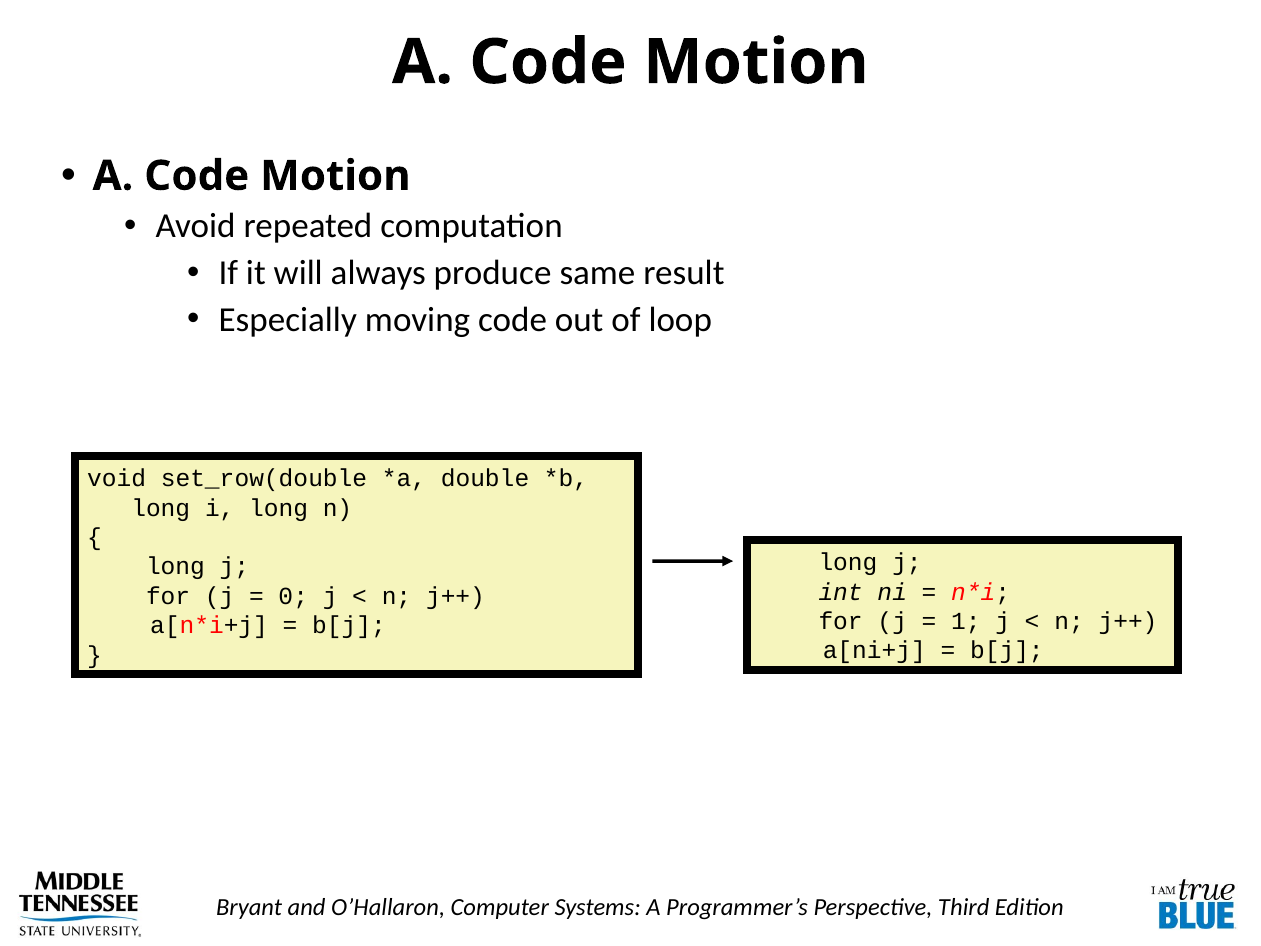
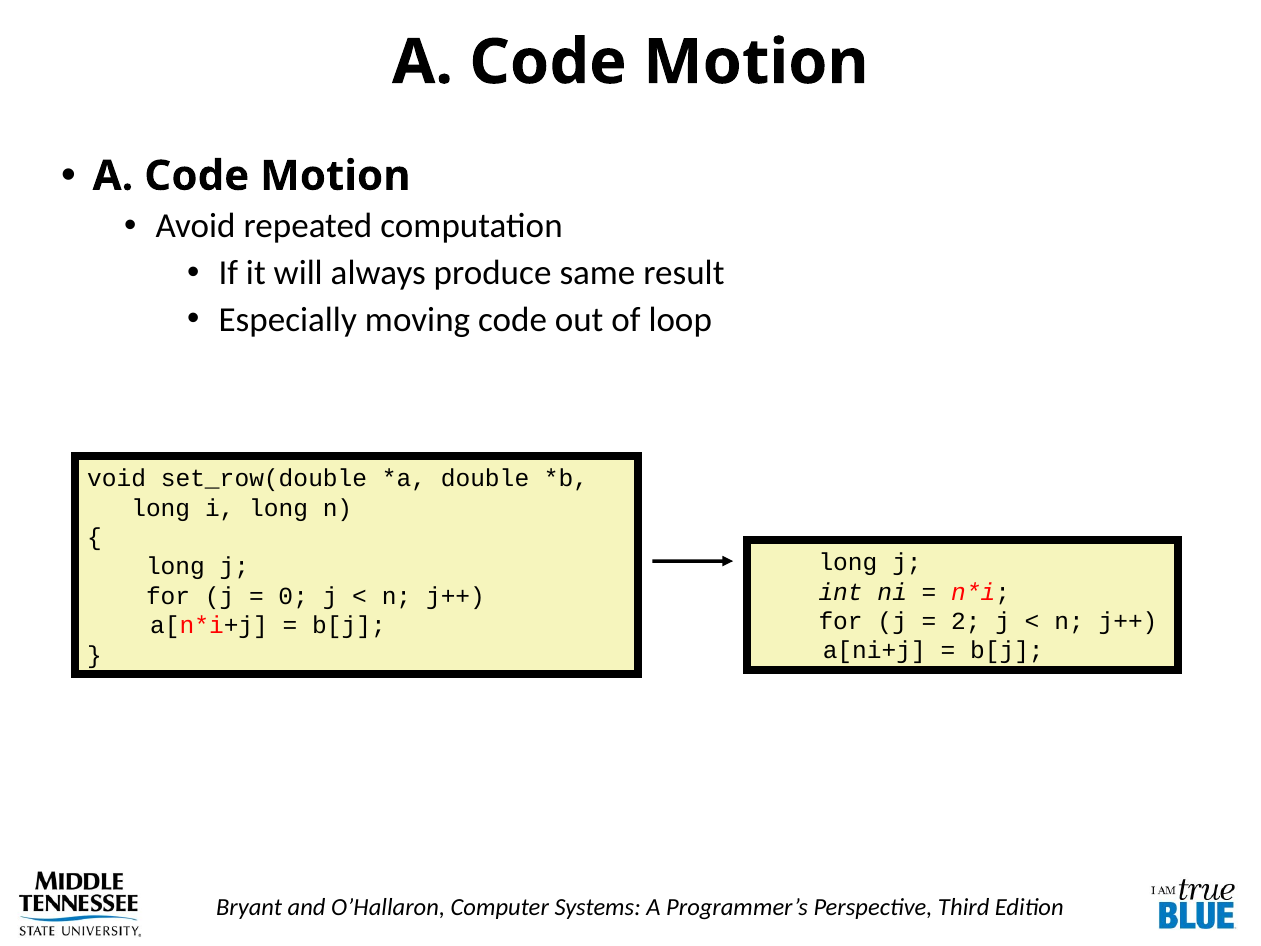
1: 1 -> 2 (966, 621)
